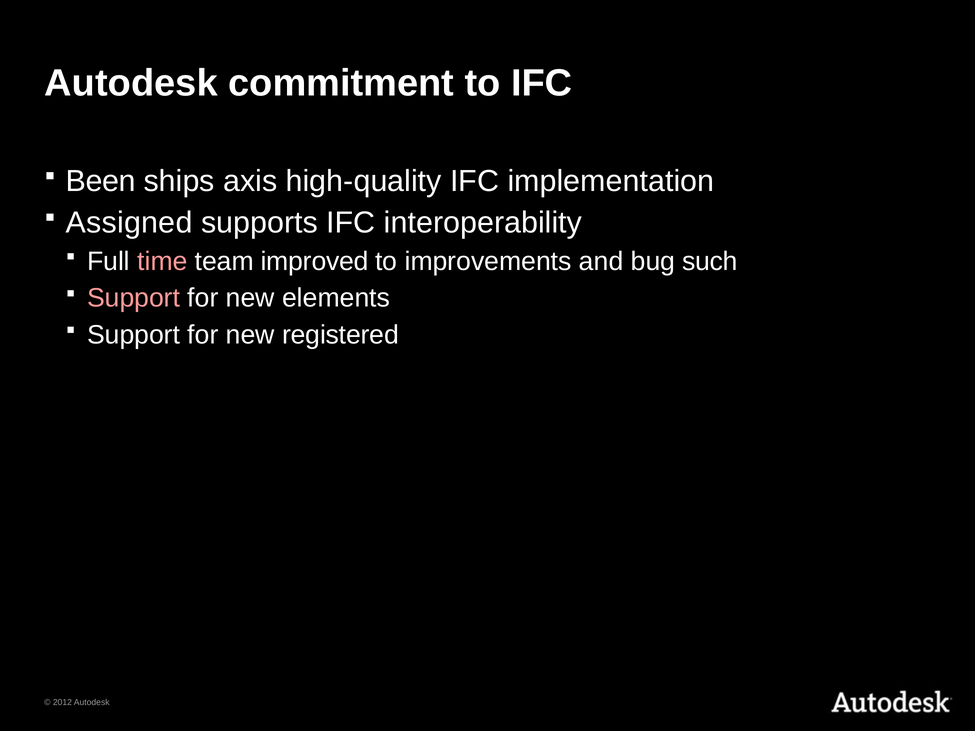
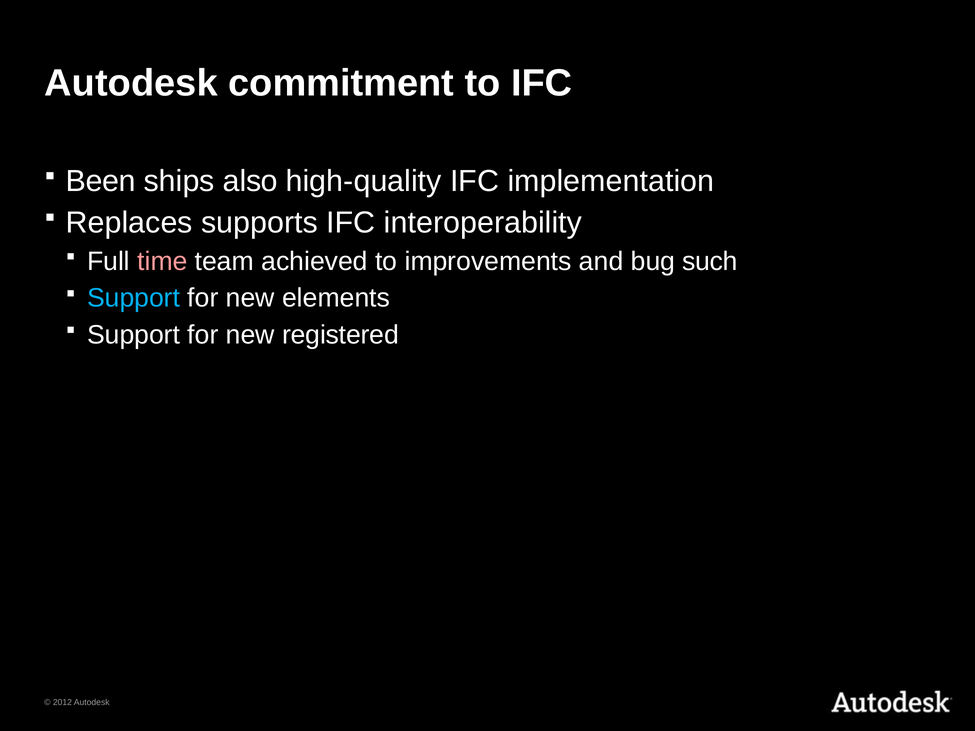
axis: axis -> also (250, 181)
Assigned: Assigned -> Replaces (129, 223)
improved: improved -> achieved (315, 261)
Support colour: pink -> light blue (134, 298)
